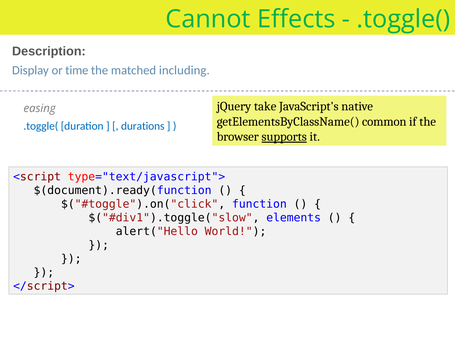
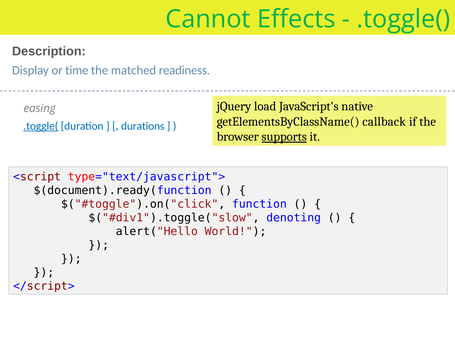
including: including -> readiness (184, 70)
take: take -> load (265, 106)
common: common -> callback (384, 122)
.toggle( underline: none -> present (41, 126)
elements: elements -> denoting (294, 218)
